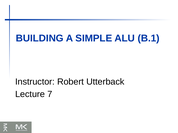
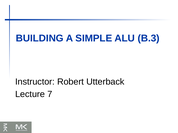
B.1: B.1 -> B.3 (149, 38)
